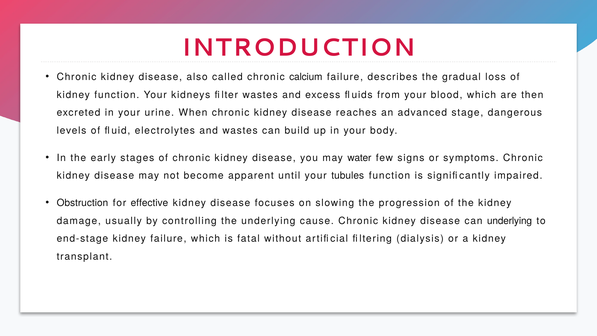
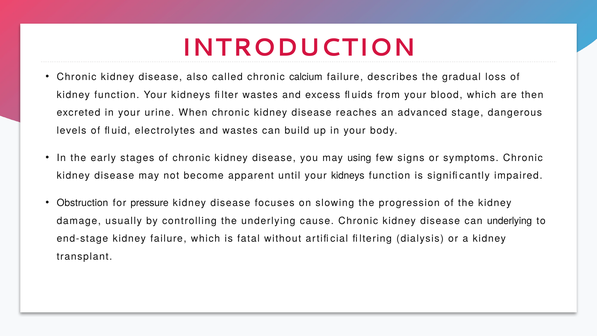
water: water -> using (359, 158)
until your tubules: tubules -> kidneys (348, 176)
effective: effective -> pressure (150, 203)
